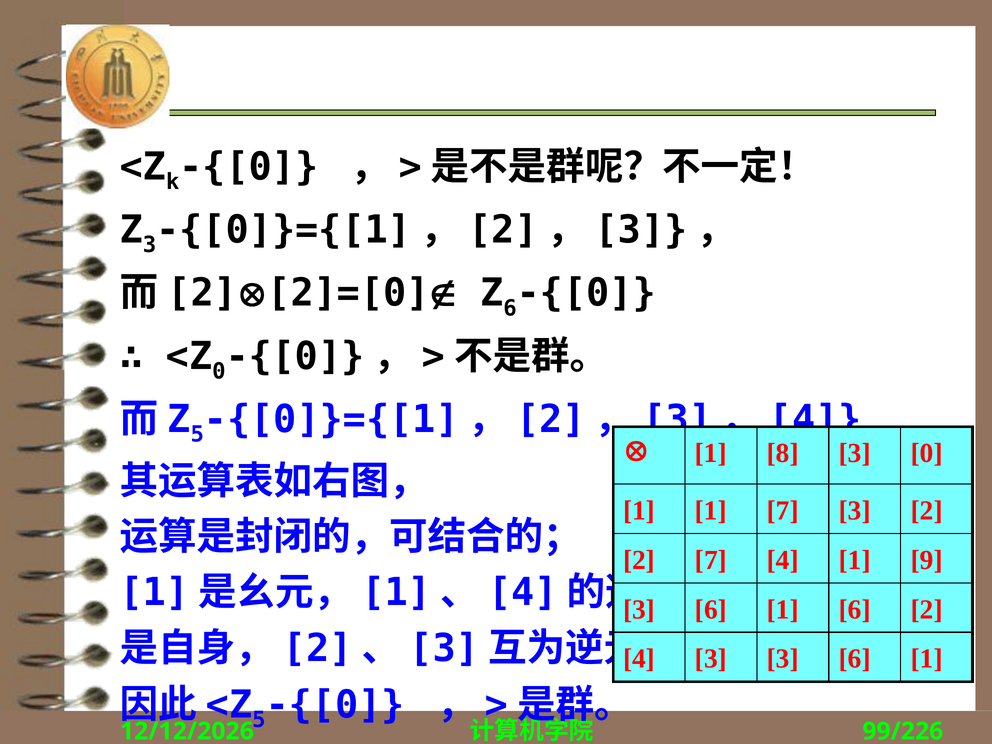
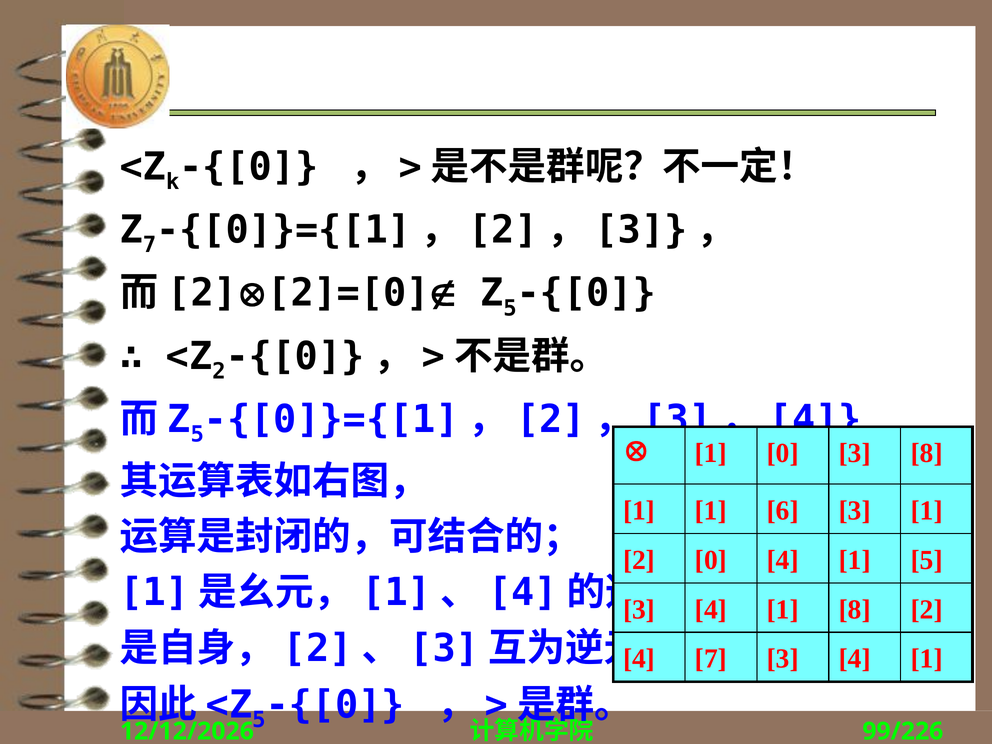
3: 3 -> 7 (150, 245)
6: 6 -> 5 (510, 308)
0: 0 -> 2 (219, 371)
1 8: 8 -> 0 (783, 453)
3 0: 0 -> 8 (927, 453)
1 7: 7 -> 6 (783, 511)
3 2: 2 -> 1 (927, 511)
2 7: 7 -> 0 (711, 560)
1 9: 9 -> 5 (927, 560)
6: 6 -> 4 (711, 609)
1 6: 6 -> 8 (855, 609)
3: 3 -> 7 (711, 659)
6: 6 -> 4 (855, 659)
